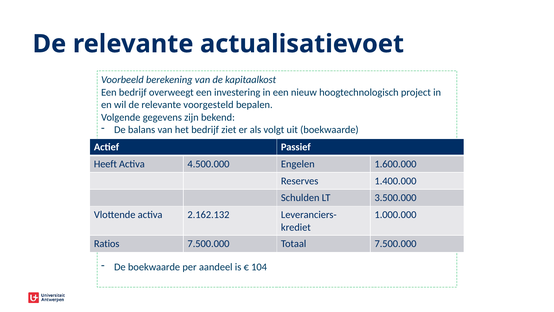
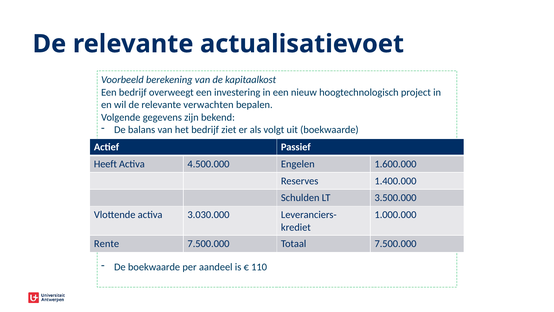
voorgesteld: voorgesteld -> verwachten (208, 105)
2.162.132: 2.162.132 -> 3.030.000 (208, 214)
Ratios: Ratios -> Rente (107, 244)
104: 104 -> 110 (259, 267)
